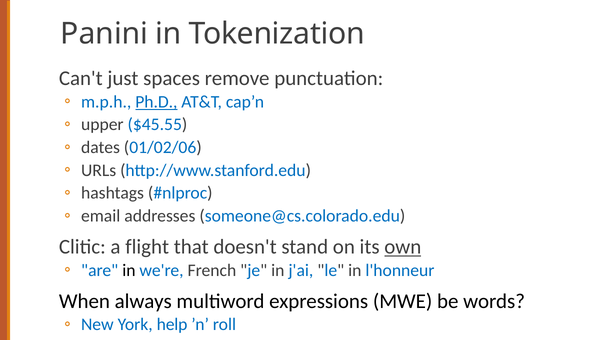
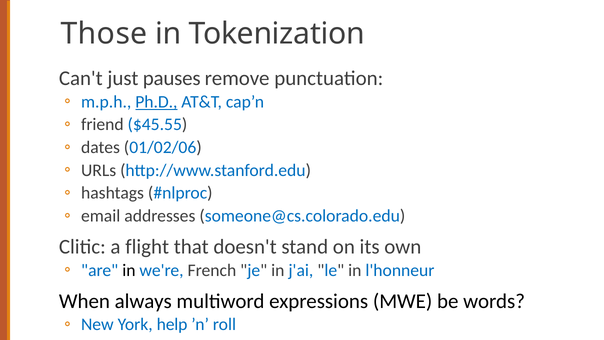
Panini: Panini -> Those (104, 34)
spaces: spaces -> pauses (172, 78)
upper: upper -> friend (102, 125)
own underline: present -> none (403, 247)
